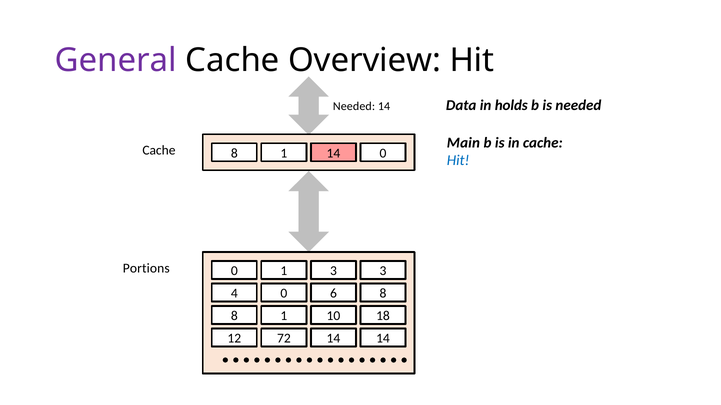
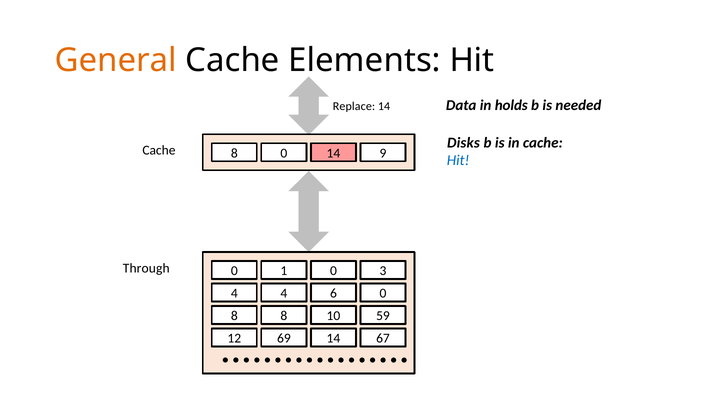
General colour: purple -> orange (116, 61)
Overview: Overview -> Elements (365, 61)
Needed: Needed -> Replace (354, 106)
Main: Main -> Disks (463, 143)
1: 1 -> 0 (284, 153)
0: 0 -> 9 (383, 153)
Portions: Portions -> Through (146, 269)
1 3: 3 -> 0 (333, 271)
4 0: 0 -> 4 (284, 294)
6 8: 8 -> 0 (383, 294)
1: 1 -> 8 (284, 316)
18: 18 -> 59 (383, 316)
72: 72 -> 69 (284, 339)
14: 14 -> 67 (383, 339)
